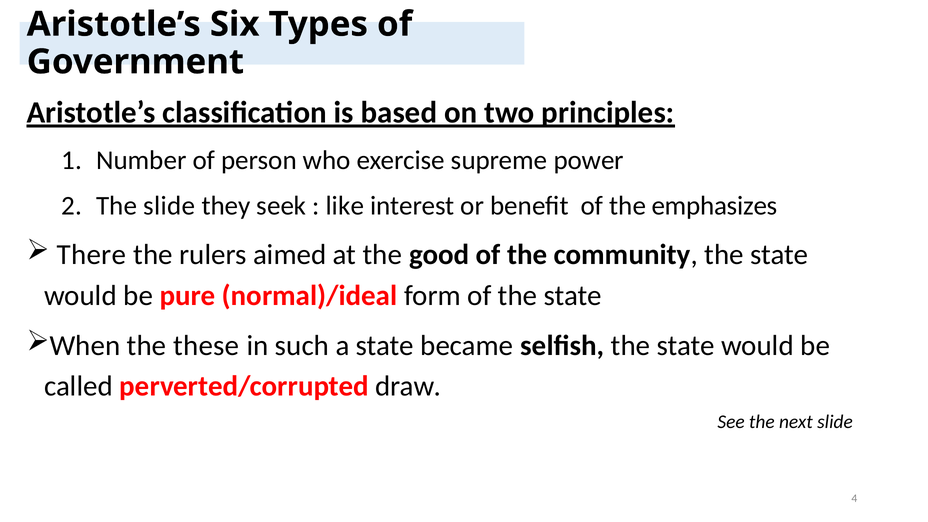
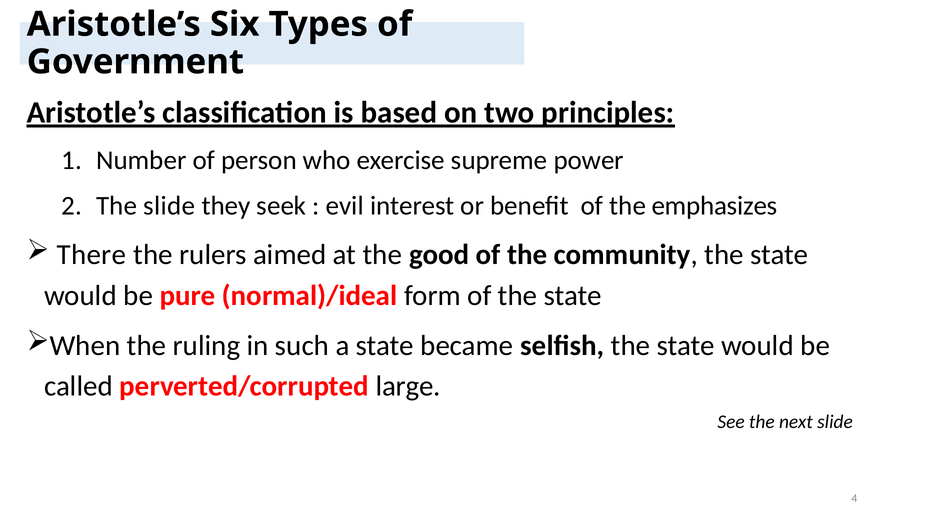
like: like -> evil (345, 206)
these: these -> ruling (206, 346)
draw: draw -> large (408, 386)
